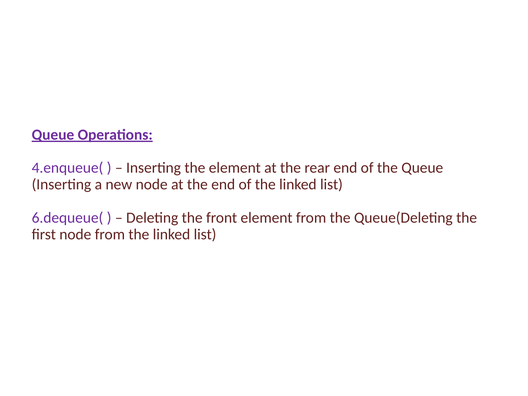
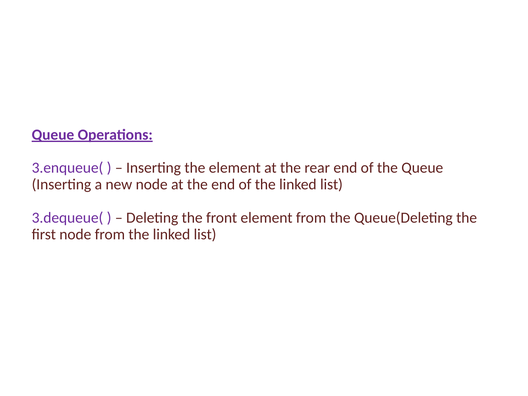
4.enqueue(: 4.enqueue( -> 3.enqueue( (67, 168)
6.dequeue(: 6.dequeue( -> 3.dequeue( (67, 218)
